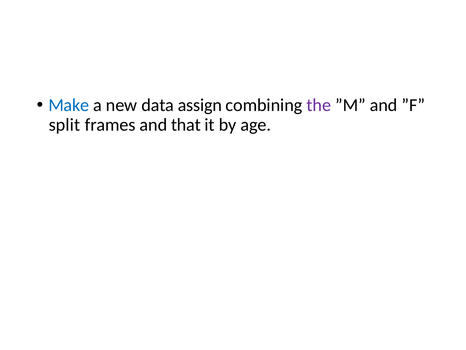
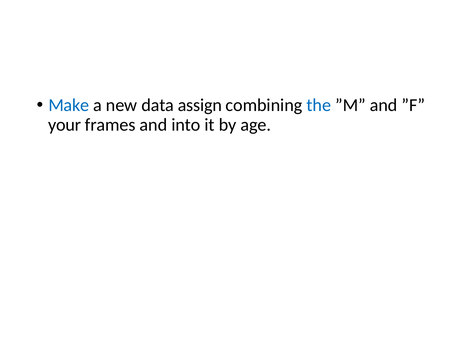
the colour: purple -> blue (319, 105)
split: split -> your (65, 125)
that: that -> into (186, 125)
